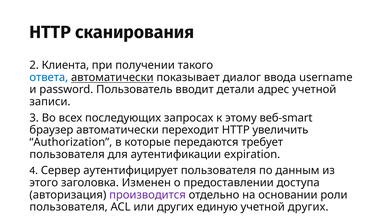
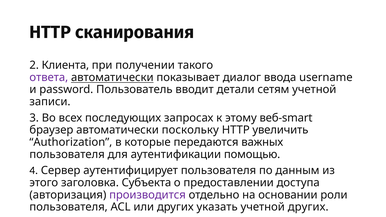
ответа colour: blue -> purple (49, 77)
адрес: адрес -> сетям (273, 90)
переходит: переходит -> поскольку (190, 130)
требует: требует -> важных (262, 142)
expiration: expiration -> помощью (252, 154)
Изменен: Изменен -> Субъекта (146, 183)
единую: единую -> указать (217, 207)
